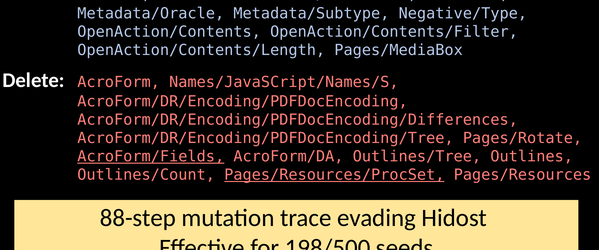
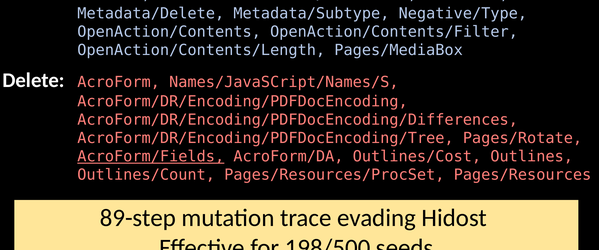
Metadata/Oracle: Metadata/Oracle -> Metadata/Delete (151, 14)
Outlines/Tree: Outlines/Tree -> Outlines/Cost (417, 156)
Pages/Resources/ProcSet underline: present -> none (334, 175)
88-step: 88-step -> 89-step (138, 218)
